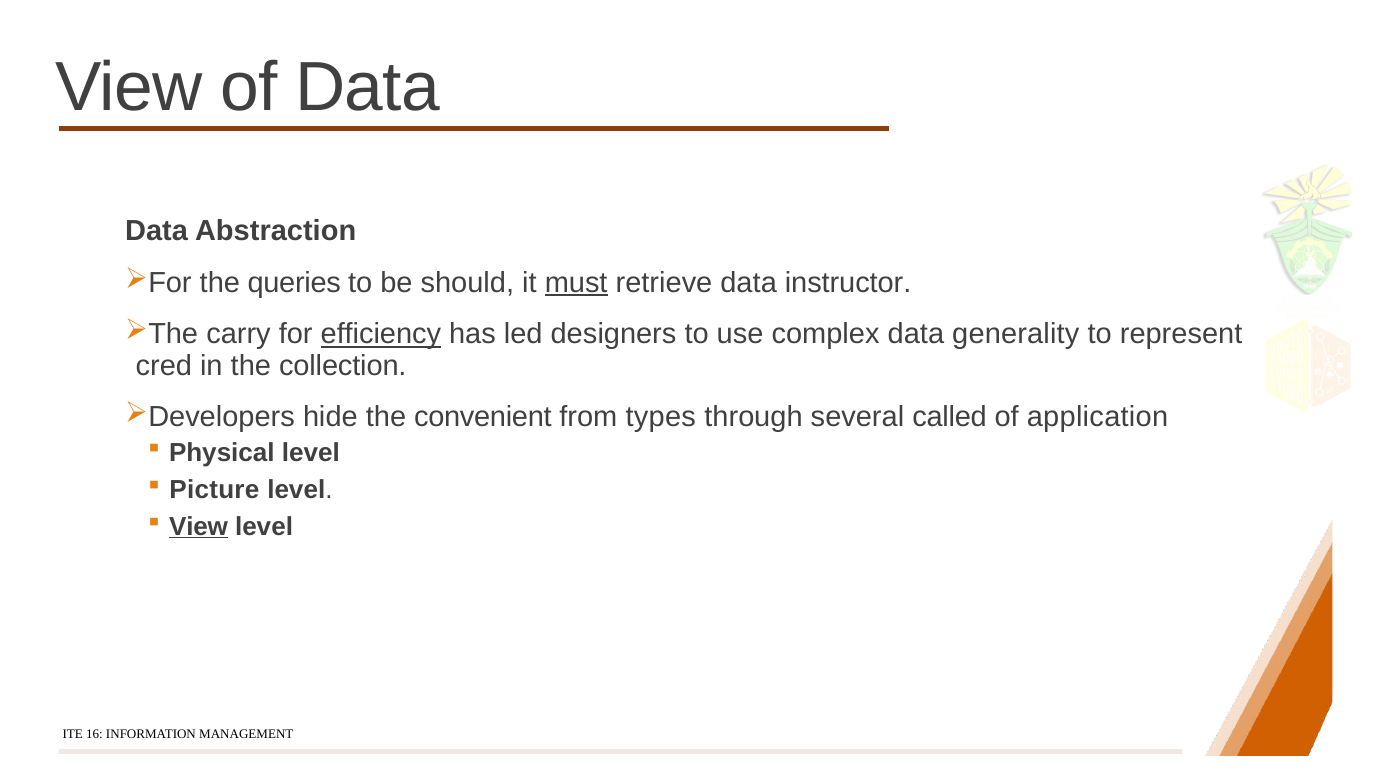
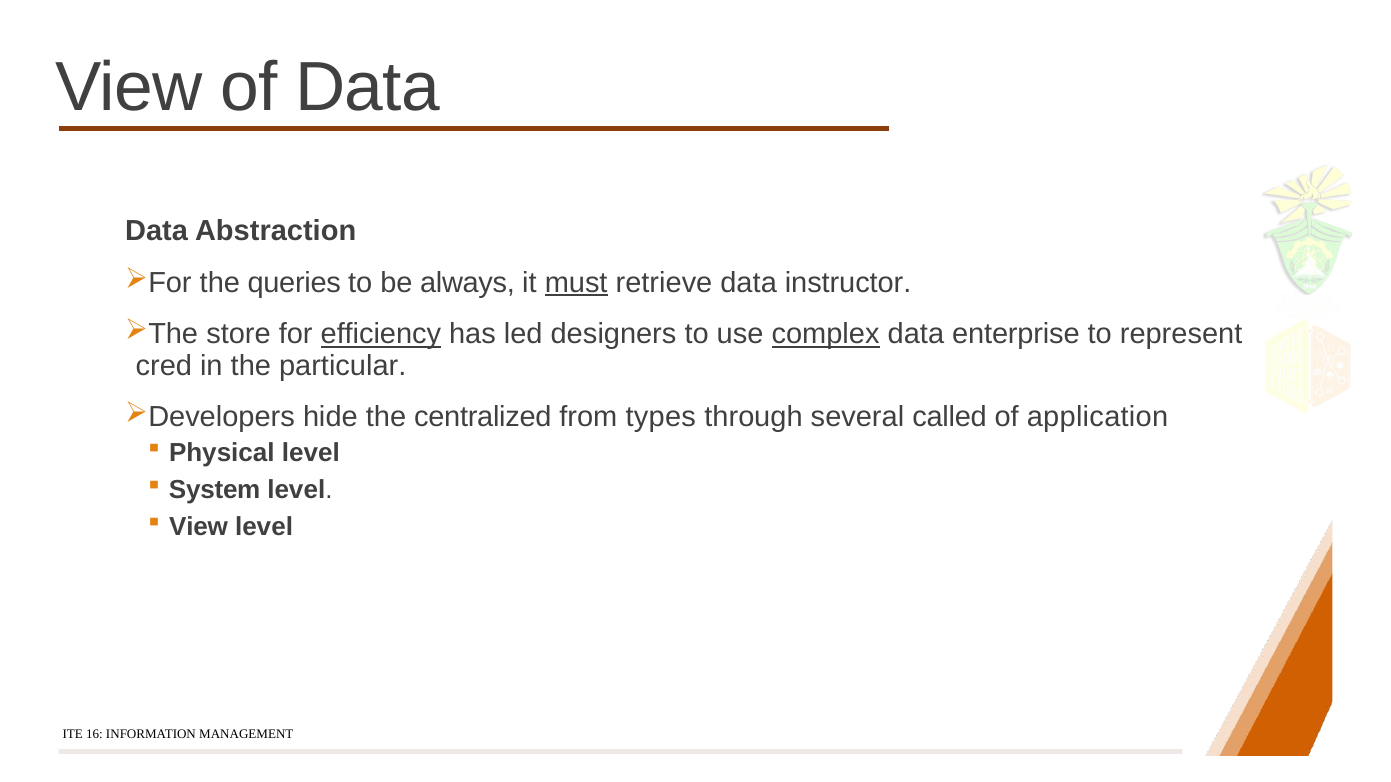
should: should -> always (467, 283)
carry: carry -> store (238, 334)
complex underline: none -> present (826, 334)
generality: generality -> enterprise (1016, 334)
collection: collection -> particular (343, 366)
convenient: convenient -> centralized (483, 417)
Picture: Picture -> System (215, 490)
View underline: present -> none (198, 527)
